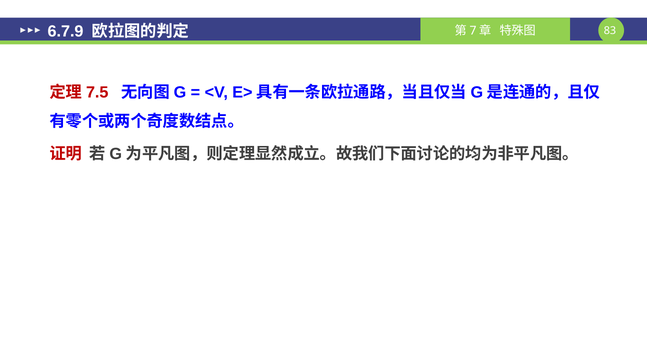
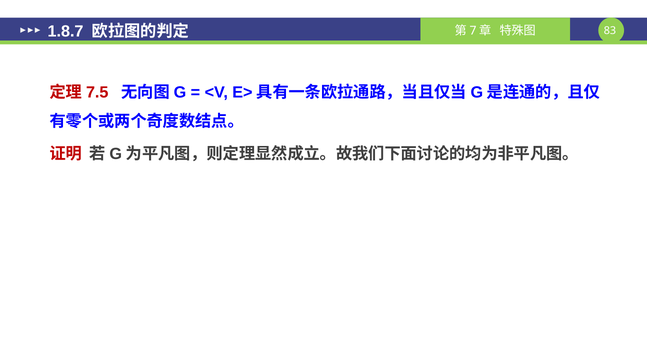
6.7.9: 6.7.9 -> 1.8.7 (66, 31)
